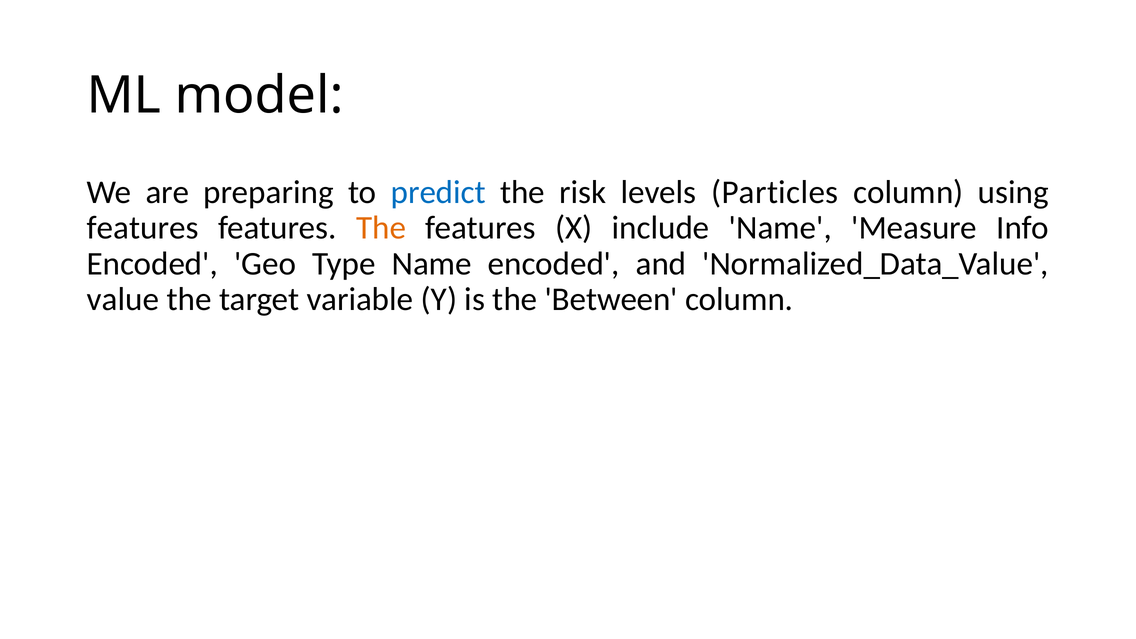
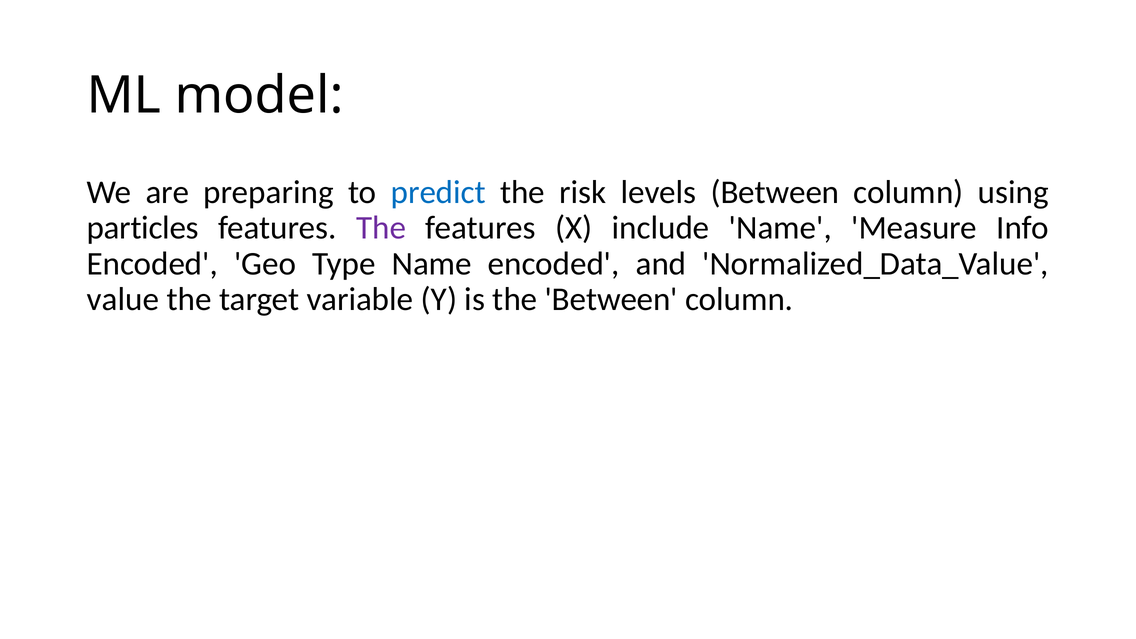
levels Particles: Particles -> Between (775, 192)
features: features -> particles (143, 228)
The colour: orange -> purple (381, 228)
